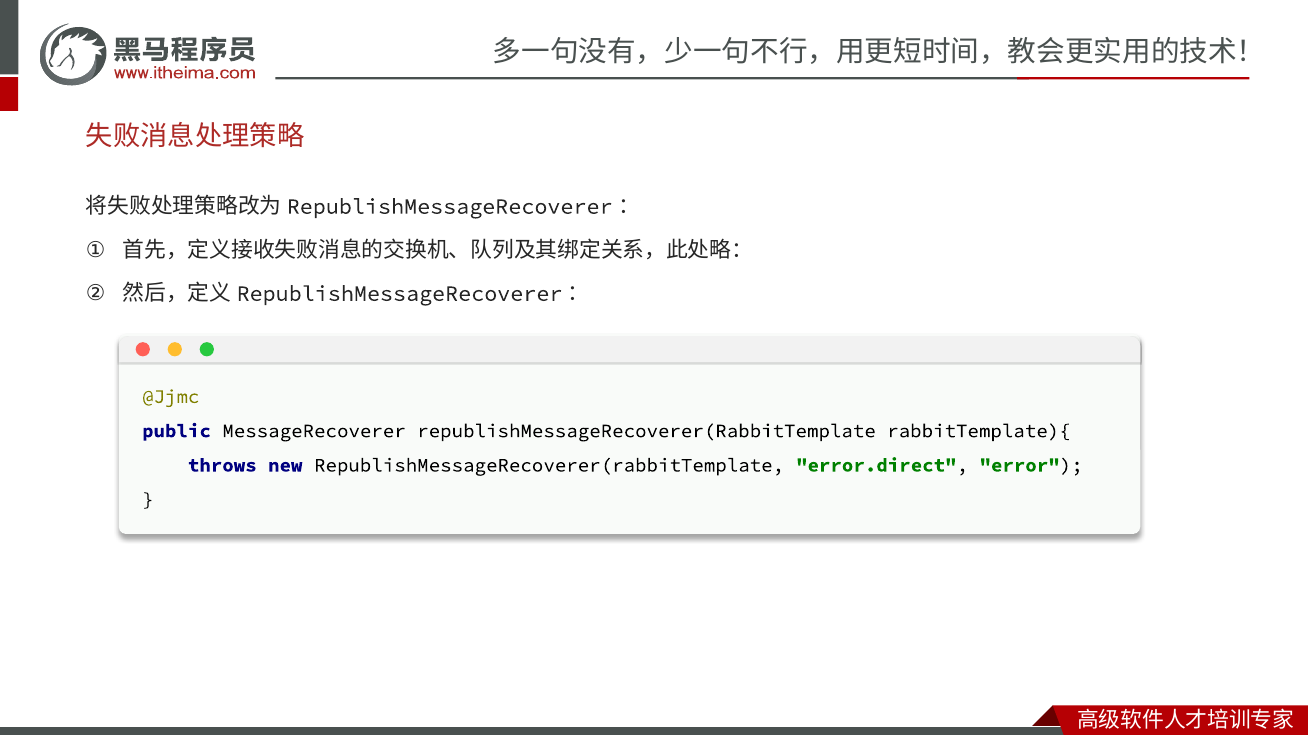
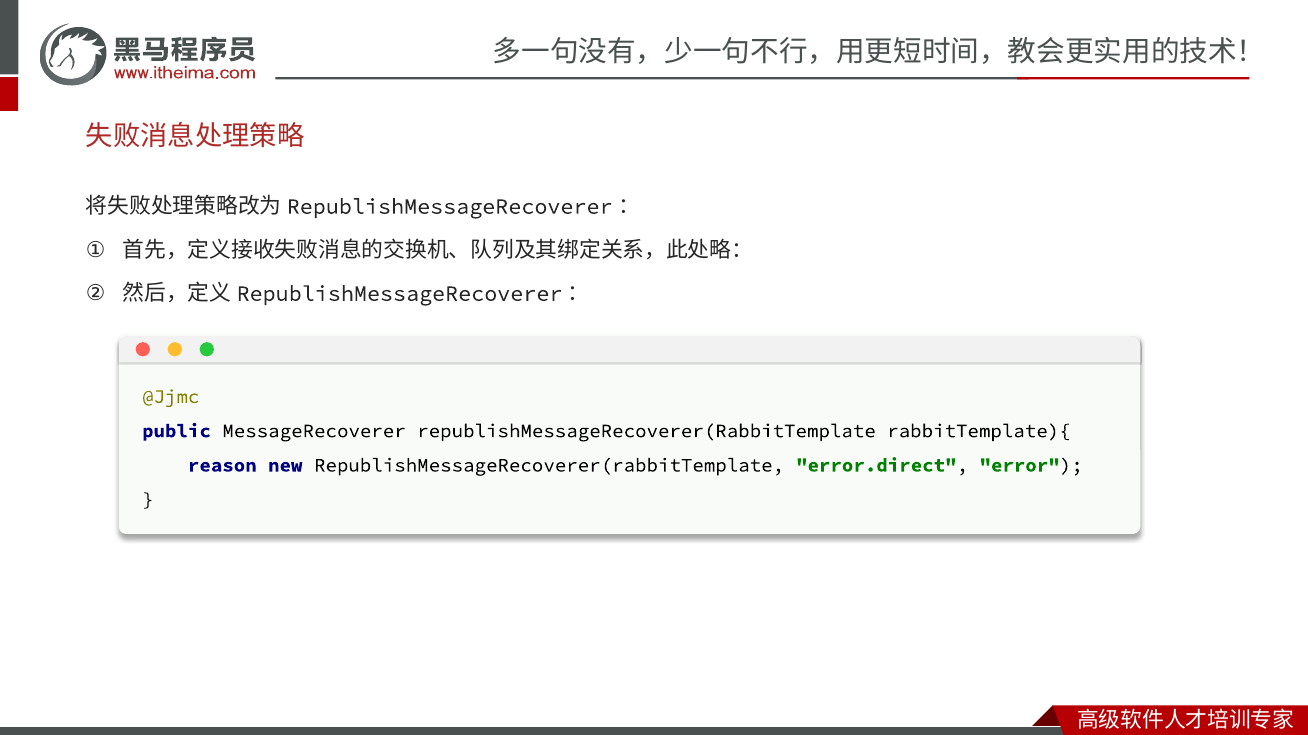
throws: throws -> reason (222, 466)
